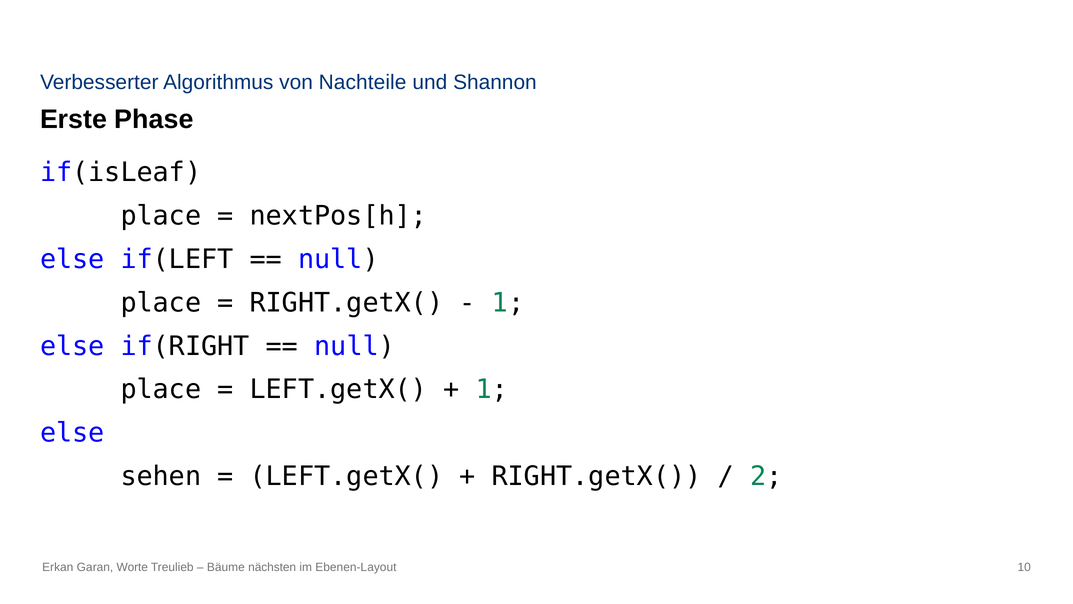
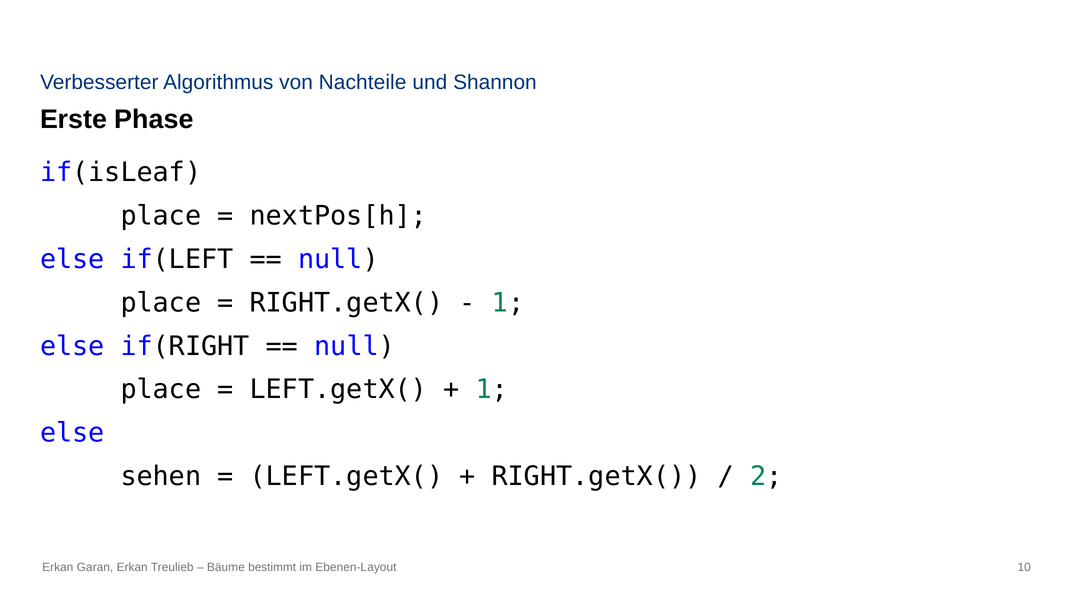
Garan Worte: Worte -> Erkan (132, 567)
nächsten: nächsten -> bestimmt (272, 567)
